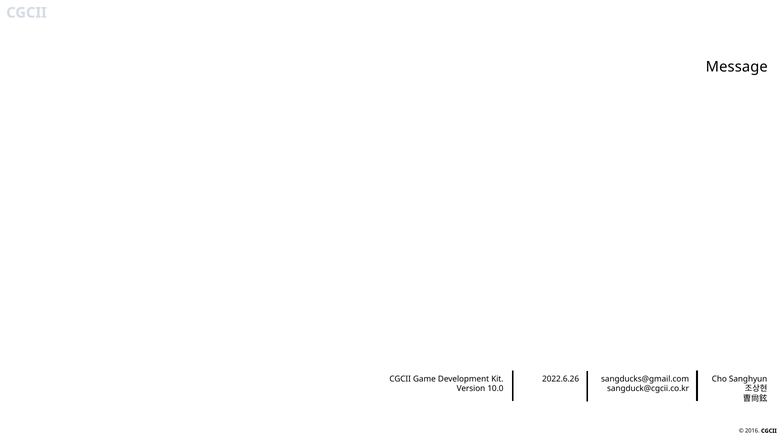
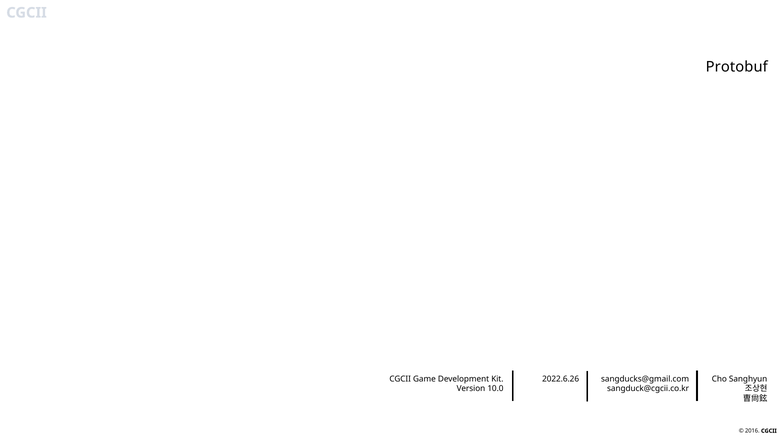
Message: Message -> Protobuf (737, 67)
